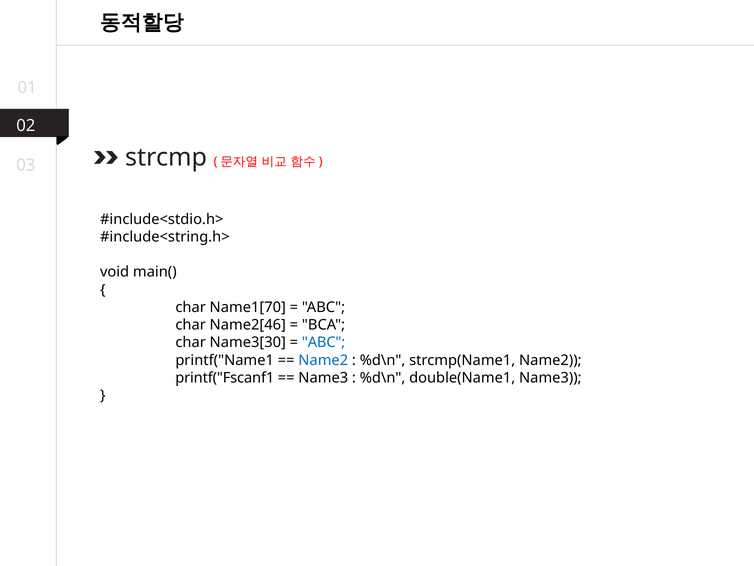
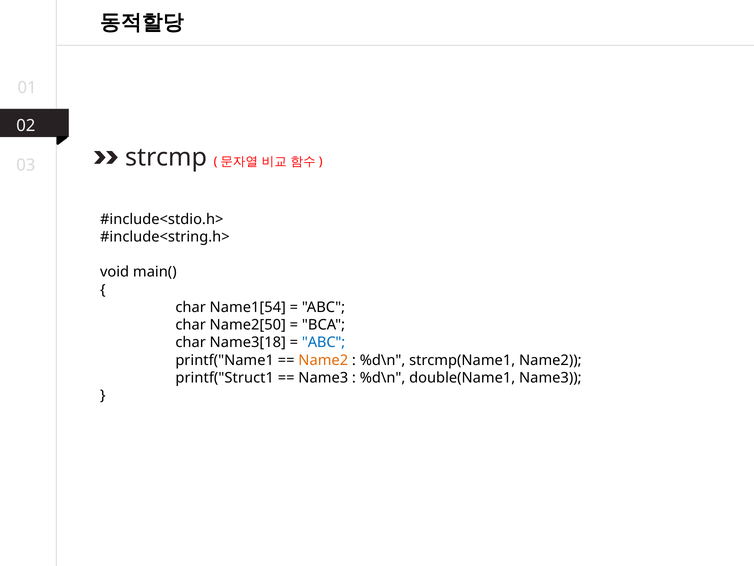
Name1[70: Name1[70 -> Name1[54 (248, 307)
Name2[46: Name2[46 -> Name2[50 (248, 325)
Name3[30: Name3[30 -> Name3[18 (248, 342)
Name2 colour: blue -> orange (323, 360)
printf("Fscanf1: printf("Fscanf1 -> printf("Struct1 (225, 378)
